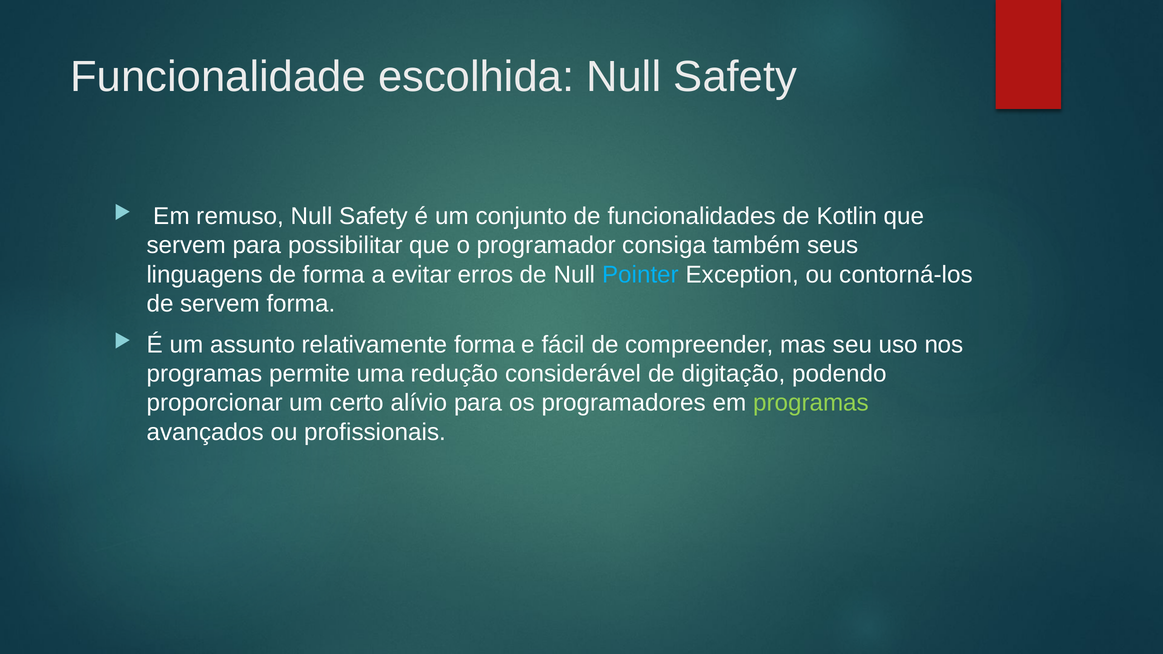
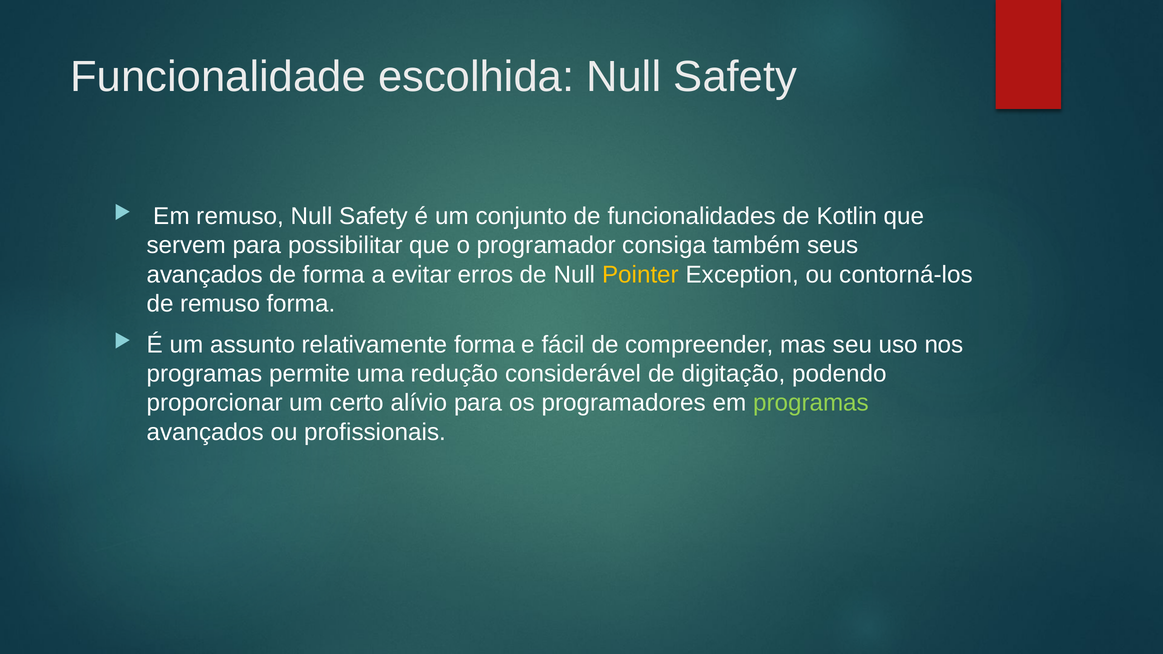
linguagens: linguagens -> avançados (205, 275)
Pointer colour: light blue -> yellow (641, 275)
de servem: servem -> remuso (220, 304)
